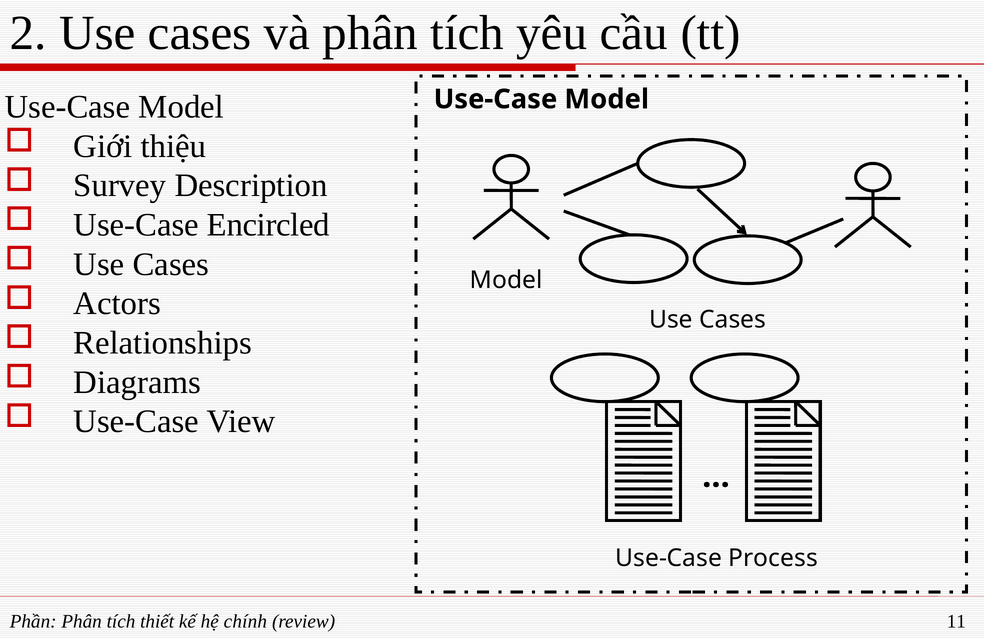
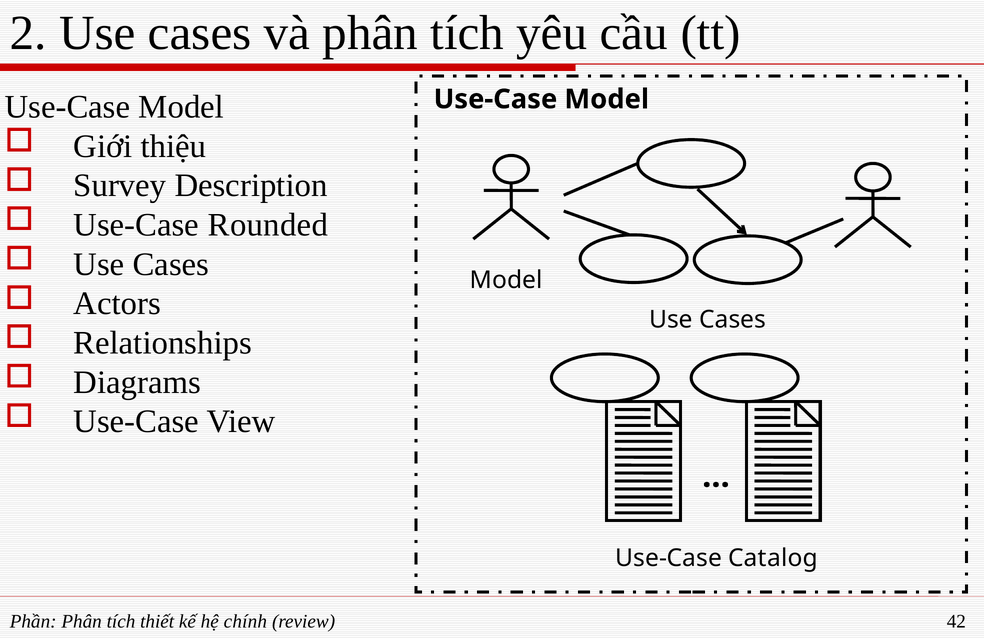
Encircled: Encircled -> Rounded (268, 225)
Process: Process -> Catalog (773, 558)
11: 11 -> 42 (956, 622)
